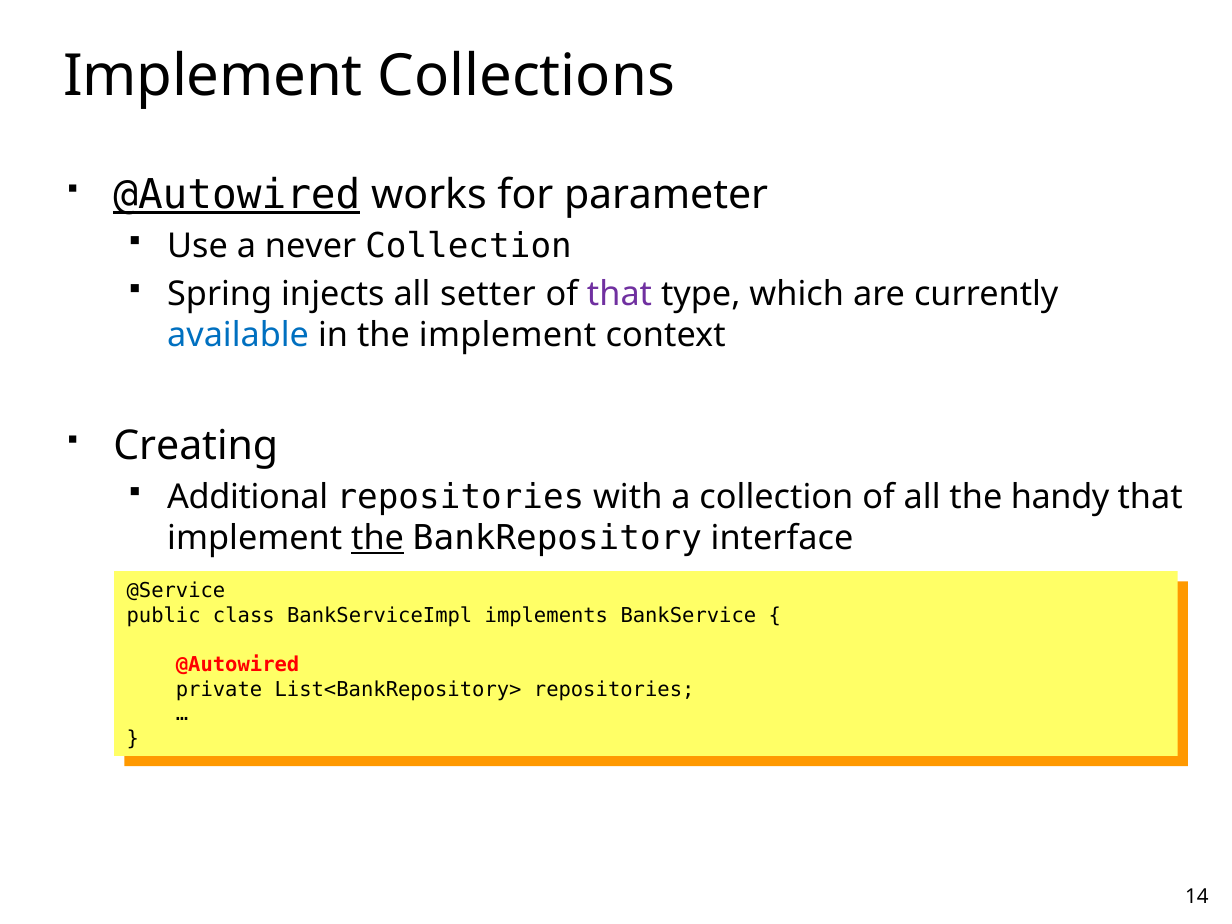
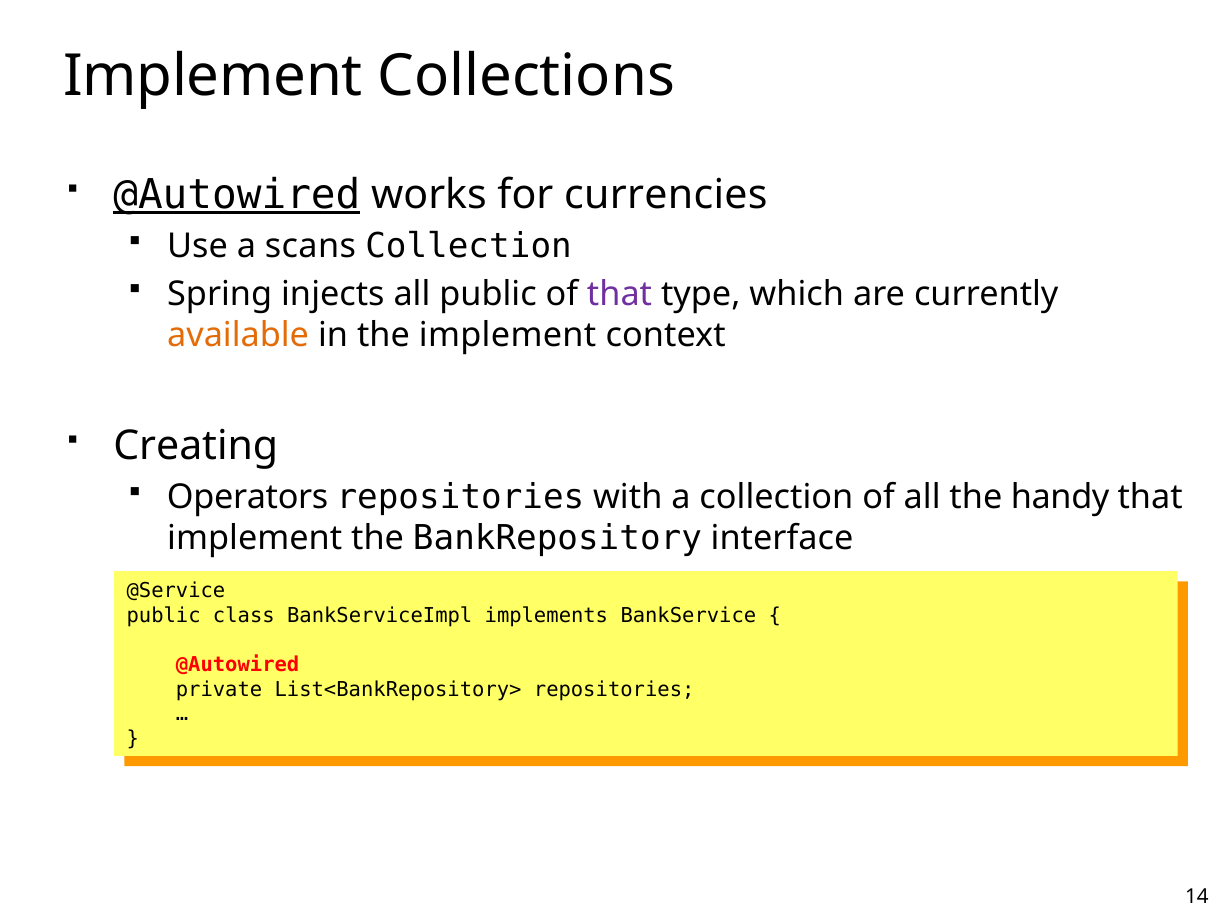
parameter: parameter -> currencies (666, 195)
never: never -> scans (310, 246)
all setter: setter -> public (488, 294)
available colour: blue -> orange (238, 336)
Additional: Additional -> Operators (248, 497)
the underline: present -> none (378, 538)
